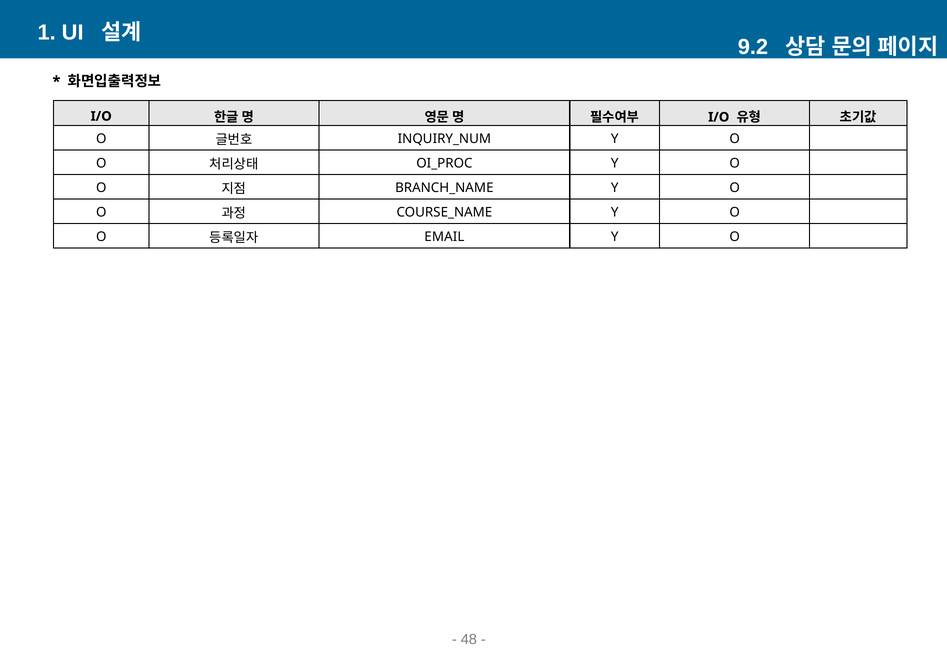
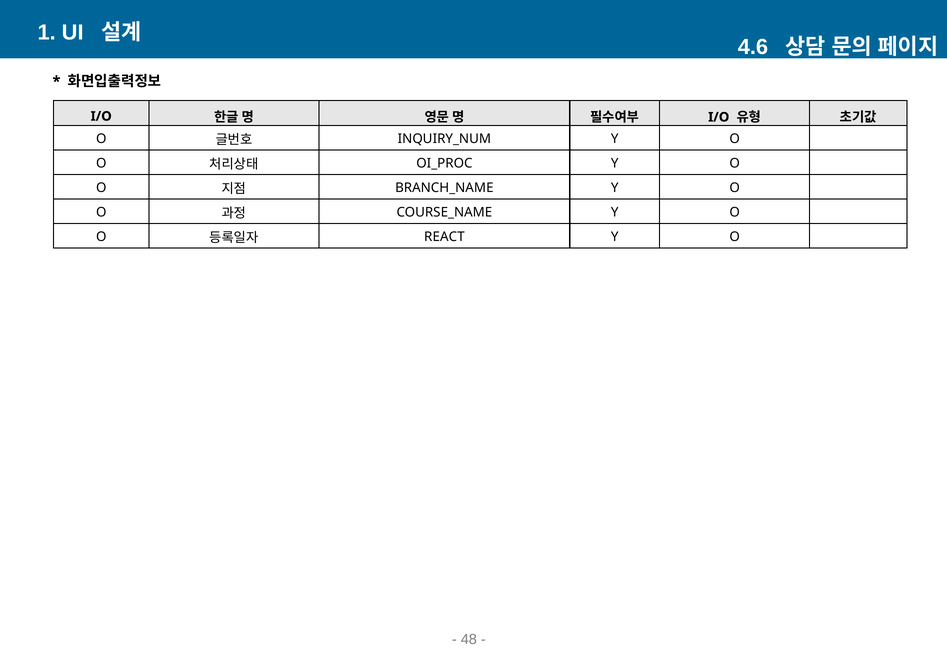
9.2: 9.2 -> 4.6 (753, 47)
EMAIL: EMAIL -> REACT (444, 237)
